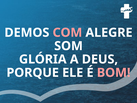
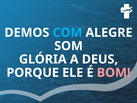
COM colour: pink -> light blue (67, 33)
